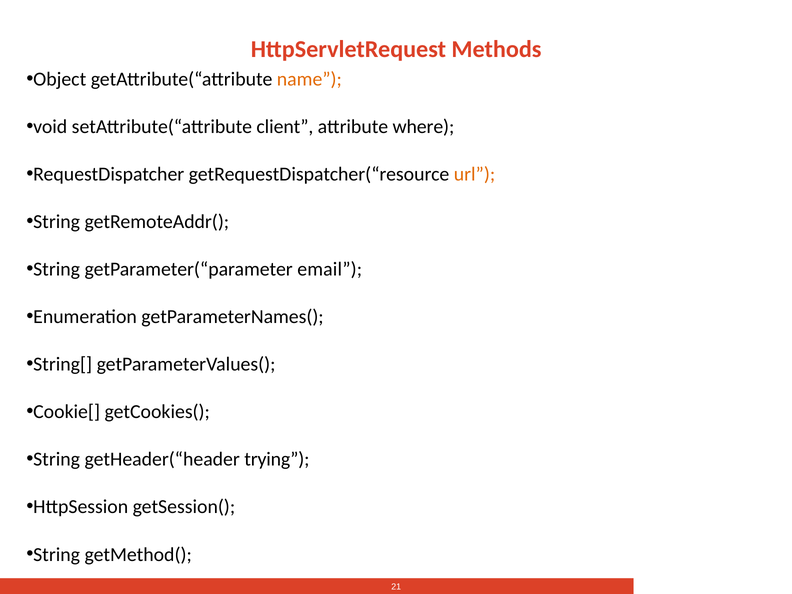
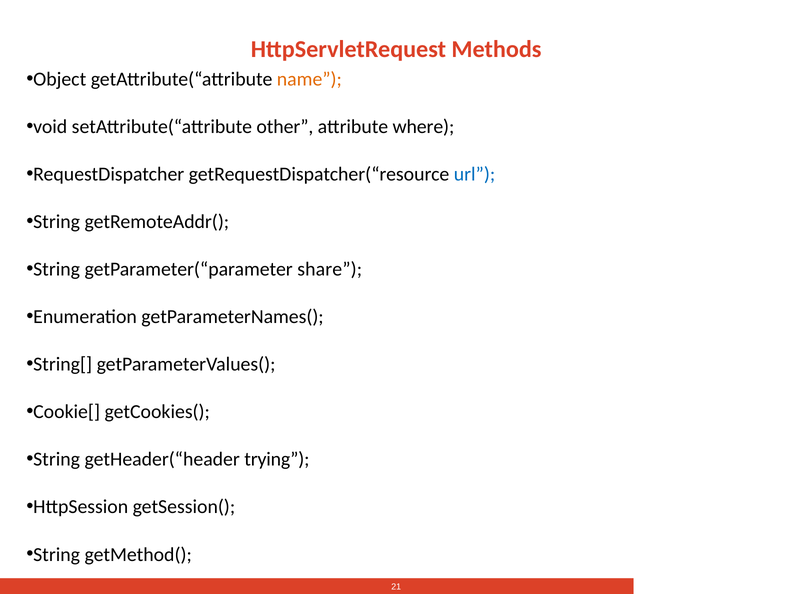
client: client -> other (285, 127)
url colour: orange -> blue (474, 174)
email: email -> share (330, 269)
